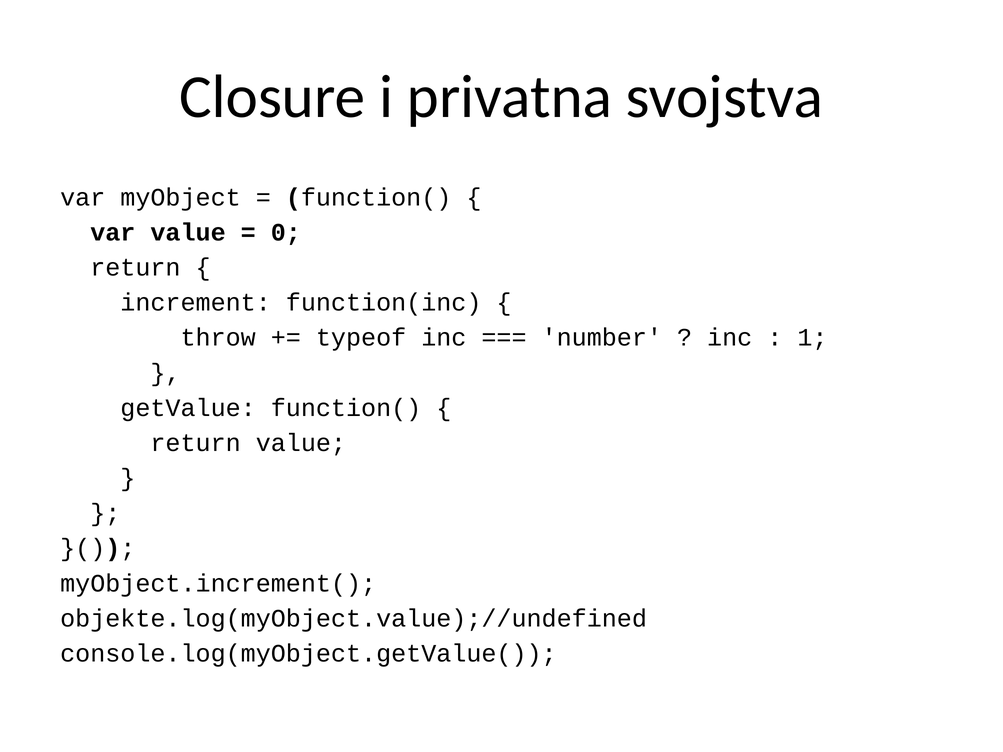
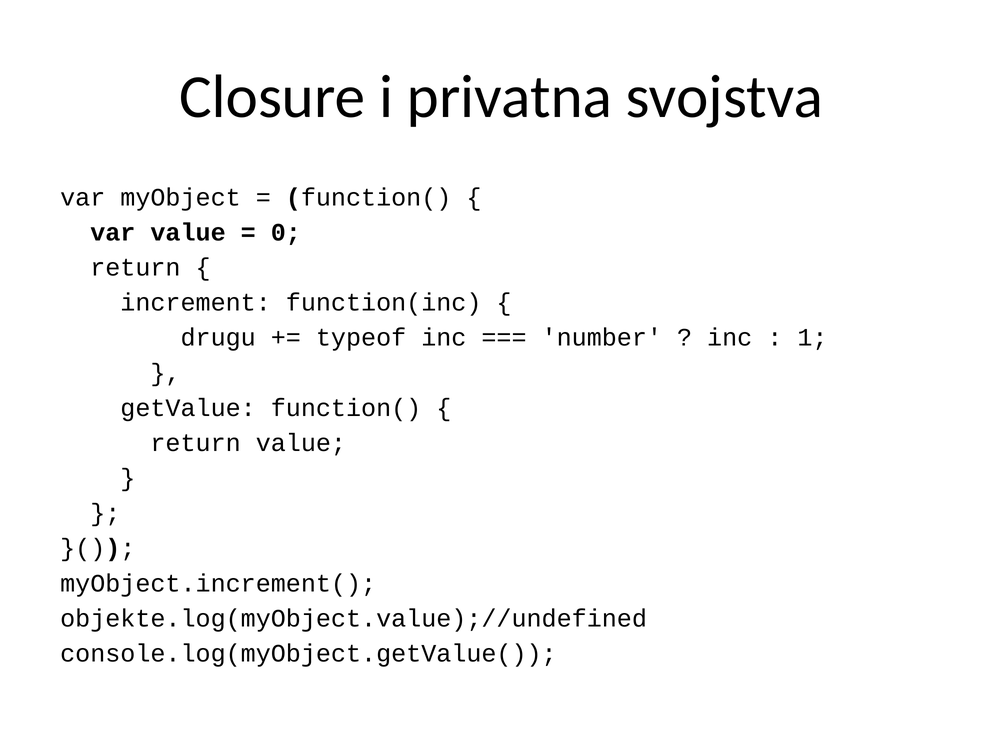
throw: throw -> drugu (218, 338)
